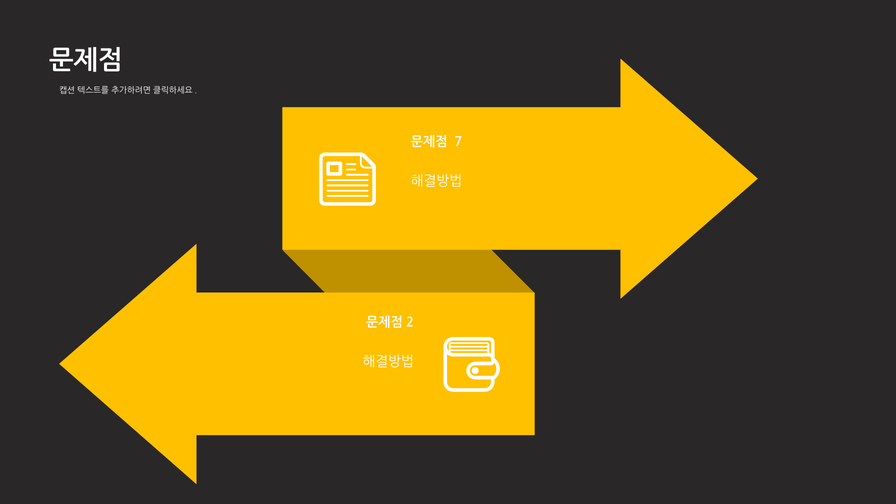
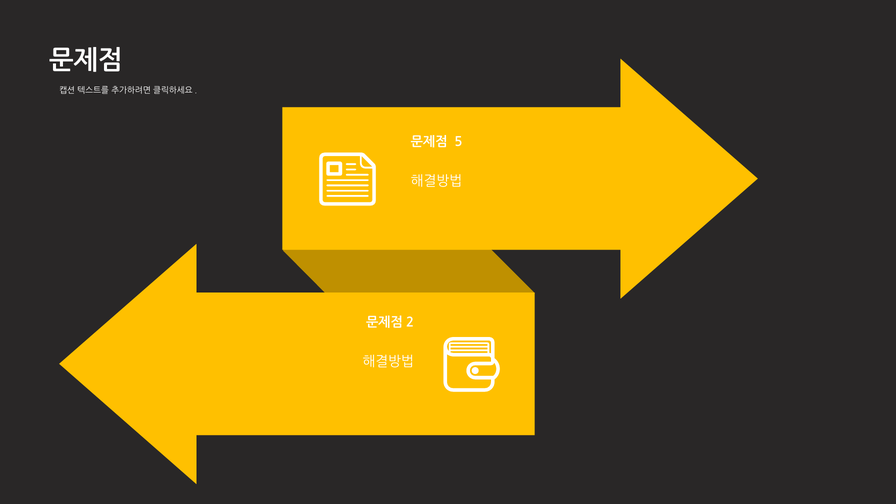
7: 7 -> 5 (458, 142)
